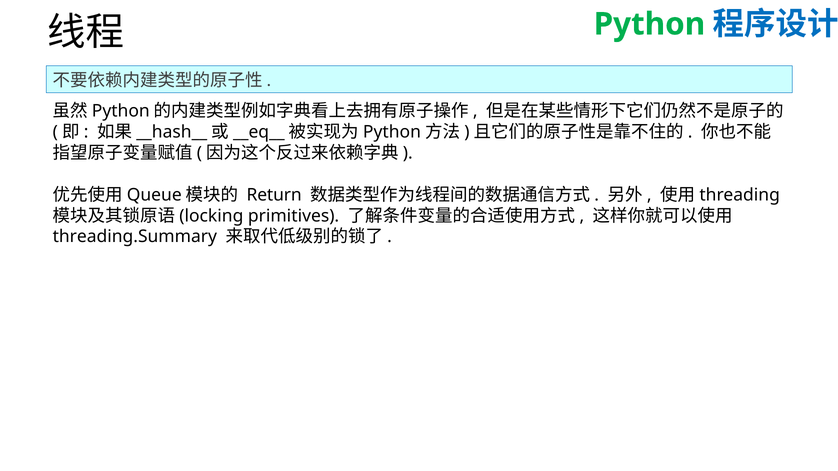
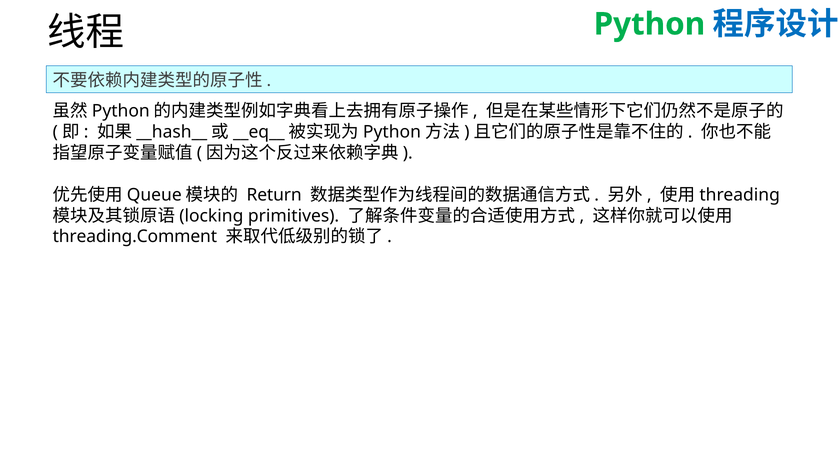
threading.Summary: threading.Summary -> threading.Comment (135, 237)
